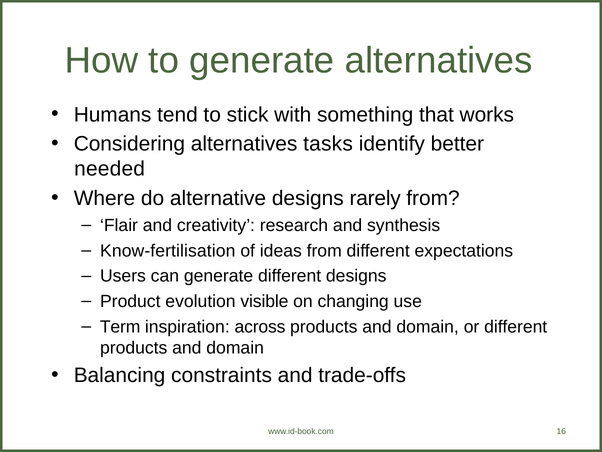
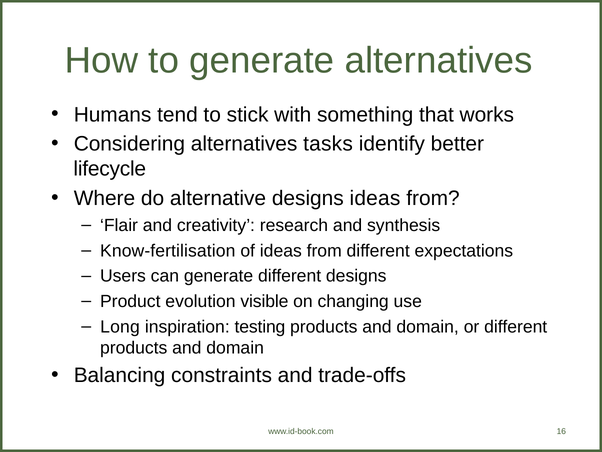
needed: needed -> lifecycle (110, 169)
designs rarely: rarely -> ideas (375, 198)
Term: Term -> Long (120, 327)
across: across -> testing (260, 327)
